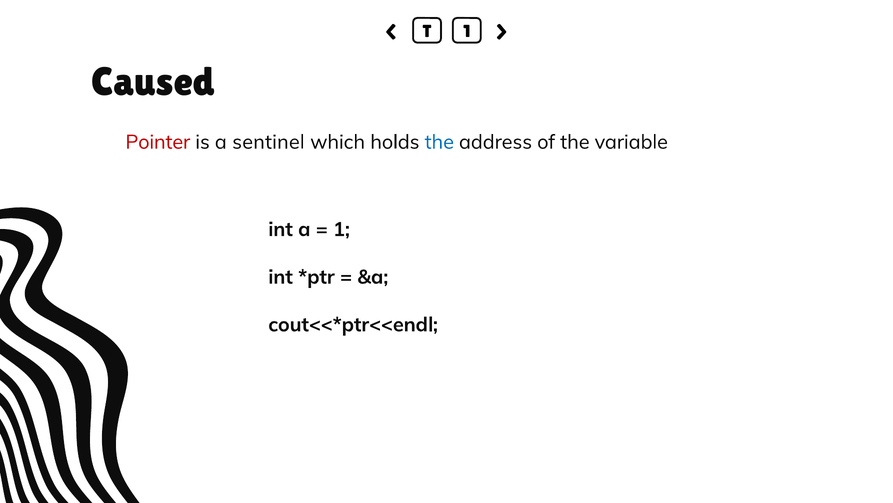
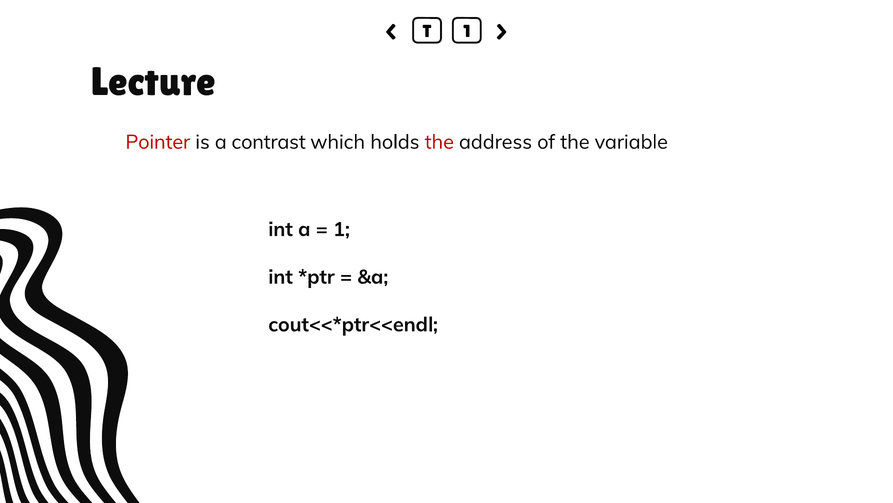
Caused: Caused -> Lecture (153, 82)
sentinel: sentinel -> contrast (269, 142)
the colour: blue -> red (439, 142)
